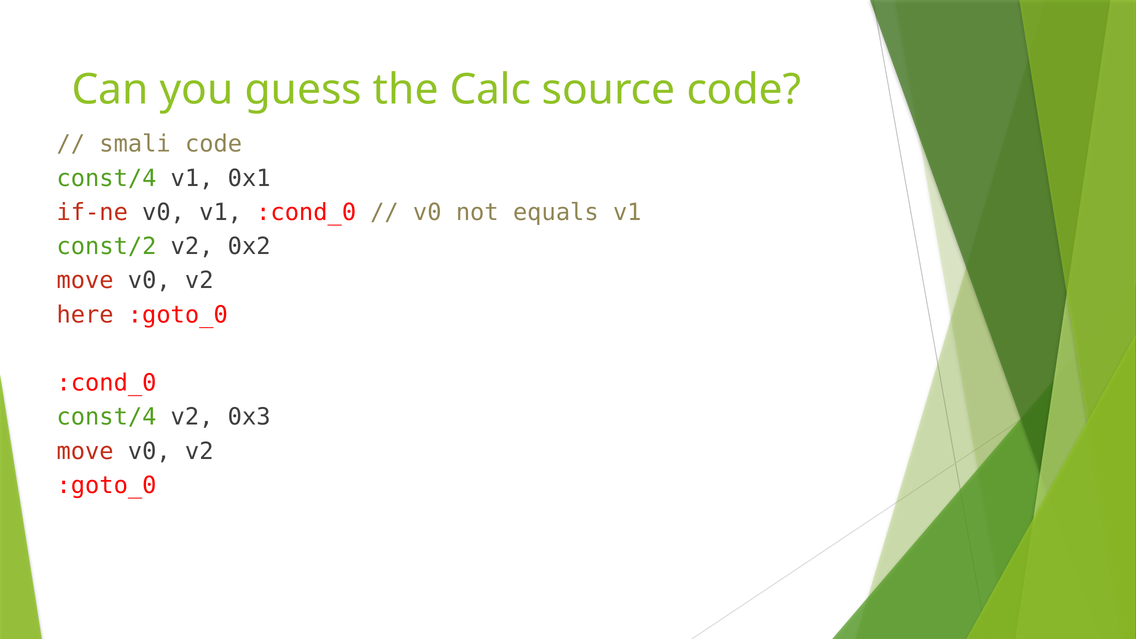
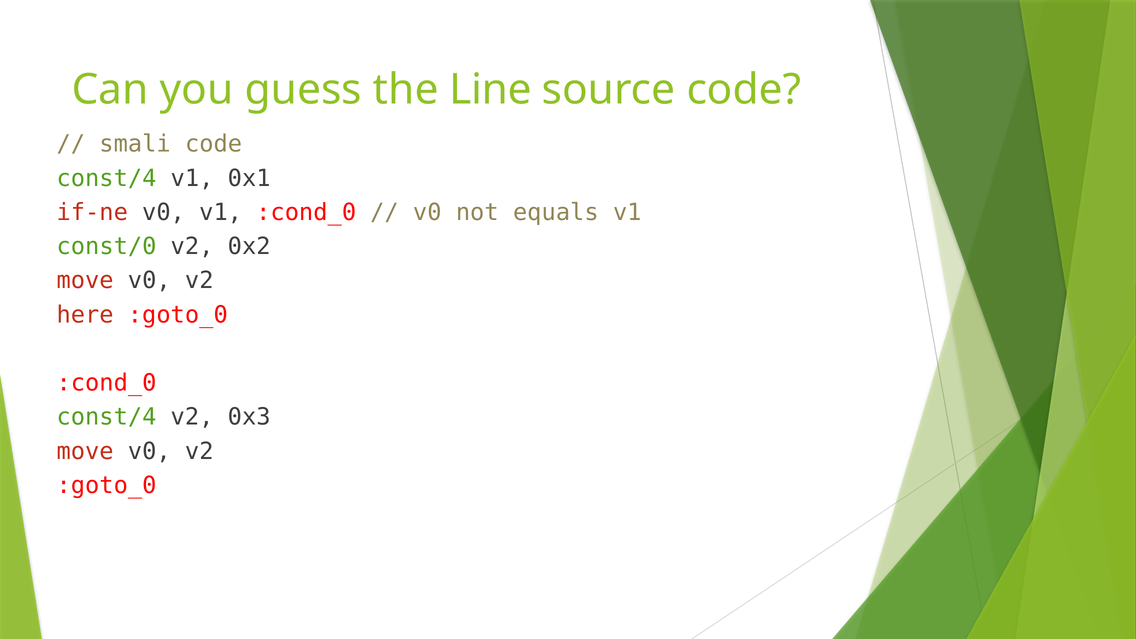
Calc: Calc -> Line (490, 90)
const/2: const/2 -> const/0 (107, 247)
